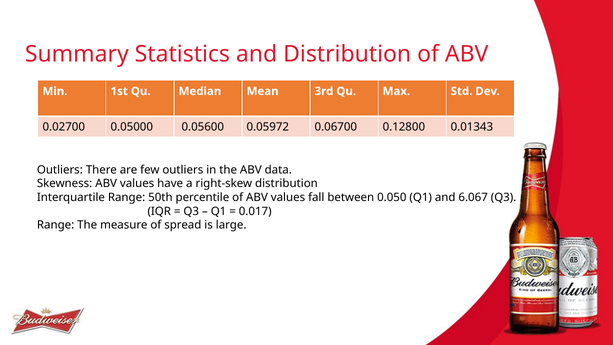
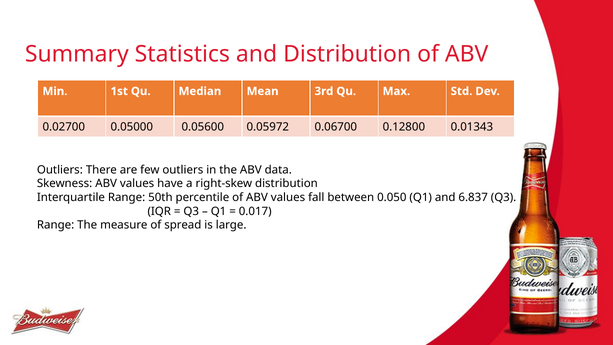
6.067: 6.067 -> 6.837 (473, 197)
